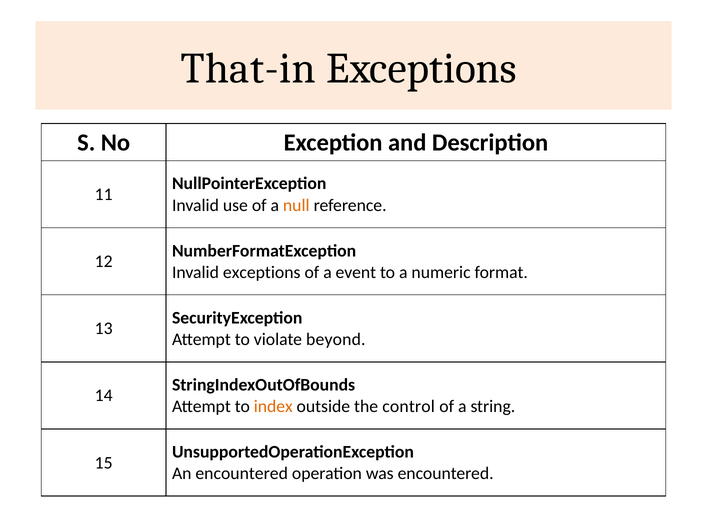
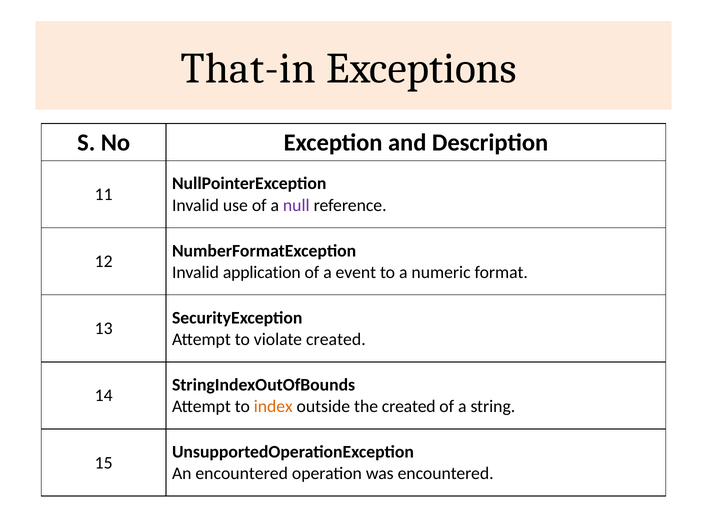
null colour: orange -> purple (296, 205)
Invalid exceptions: exceptions -> application (262, 272)
violate beyond: beyond -> created (336, 340)
the control: control -> created (409, 407)
